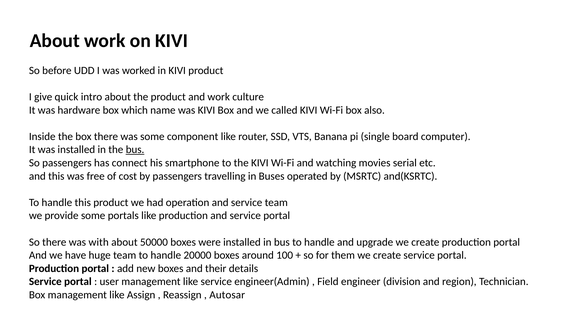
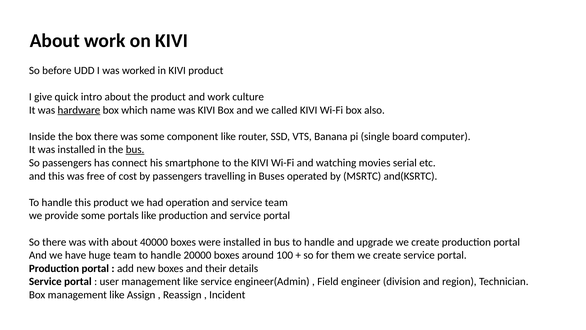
hardware underline: none -> present (79, 110)
50000: 50000 -> 40000 (154, 242)
Autosar: Autosar -> Incident (227, 295)
